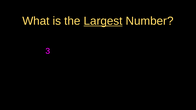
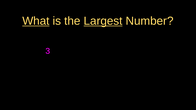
What underline: none -> present (36, 21)
